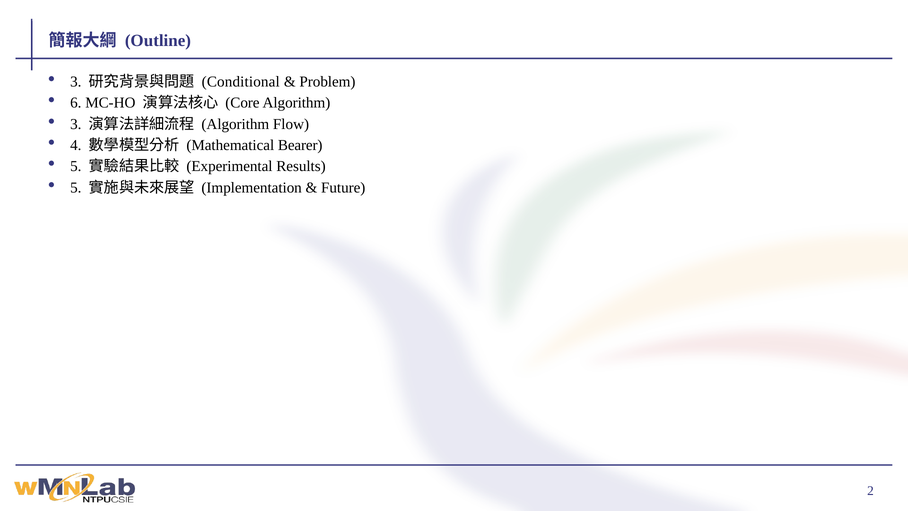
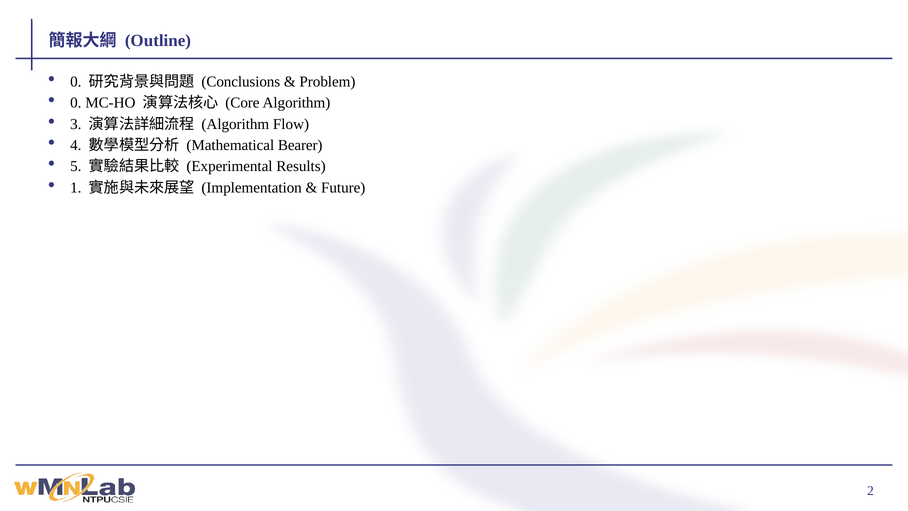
3: 3 -> 0 (76, 82)
Conditional: Conditional -> Conclusions (241, 82)
6: 6 -> 0 (76, 103)
5: 5 -> 1 (76, 188)
